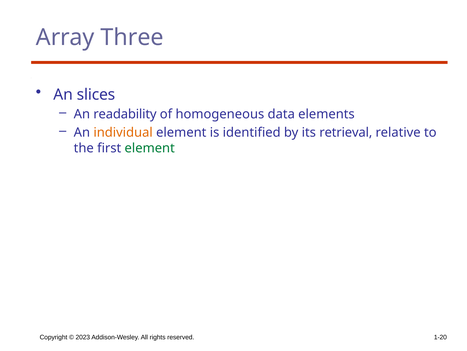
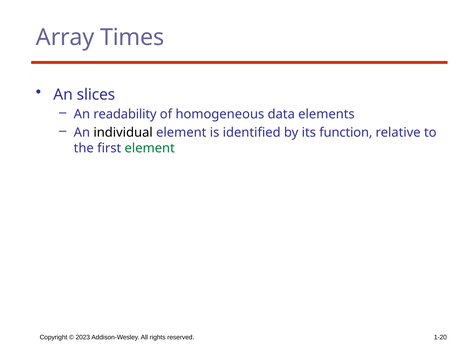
Three: Three -> Times (132, 37)
individual colour: orange -> black (123, 132)
retrieval: retrieval -> function (346, 132)
